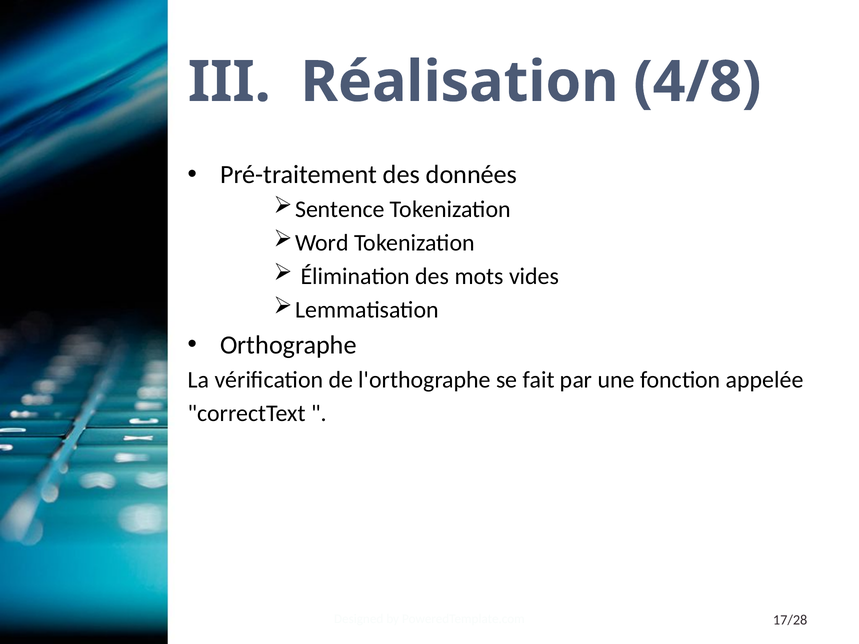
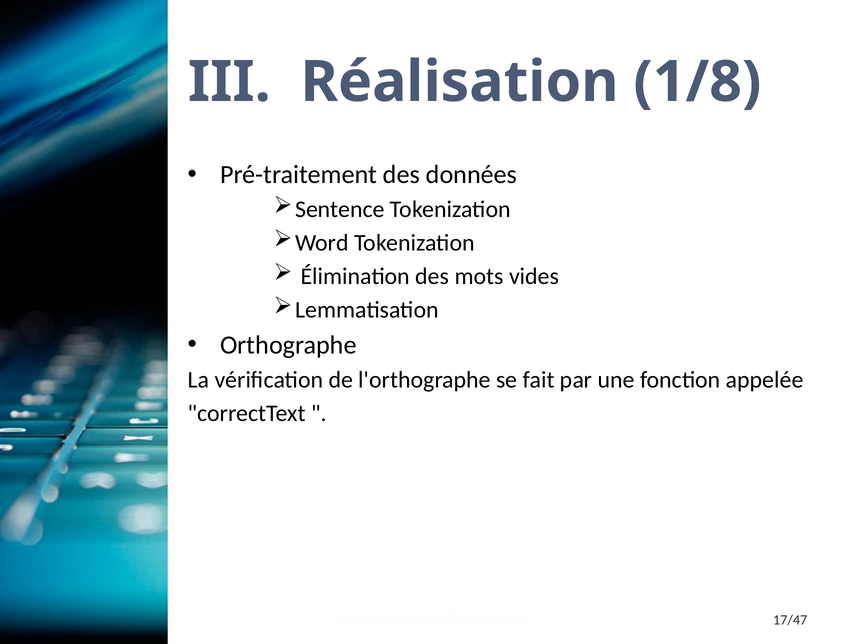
4/8: 4/8 -> 1/8 (697, 82)
17/28: 17/28 -> 17/47 (790, 620)
